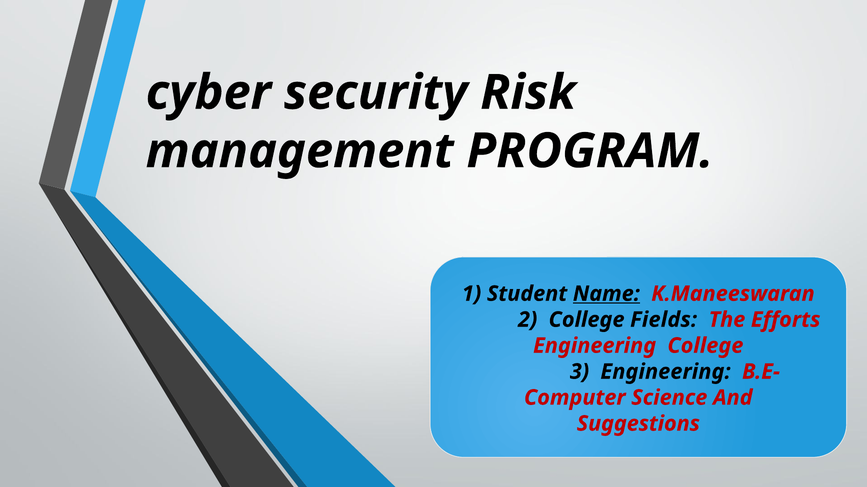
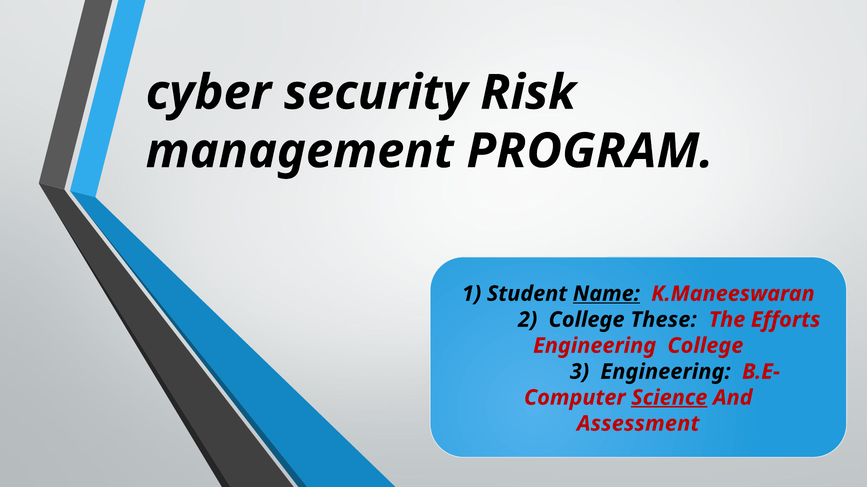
Fields: Fields -> These (664, 320)
Science underline: none -> present (669, 398)
Suggestions: Suggestions -> Assessment (638, 424)
